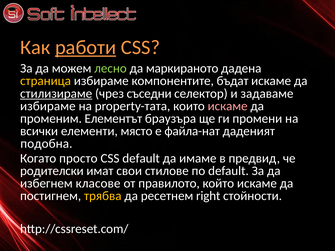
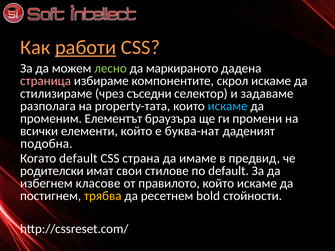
страница colour: yellow -> pink (46, 81)
бъдат: бъдат -> скрол (233, 81)
стилизираме underline: present -> none (56, 94)
избираме: избираме -> разполага (48, 106)
искаме colour: pink -> light blue (228, 106)
елементи място: място -> който (136, 131)
файла-нат: файла-нат -> буква-нат (192, 131)
Когато просто: просто -> default (78, 159)
CSS default: default -> страна (141, 159)
right: right -> bold (208, 196)
